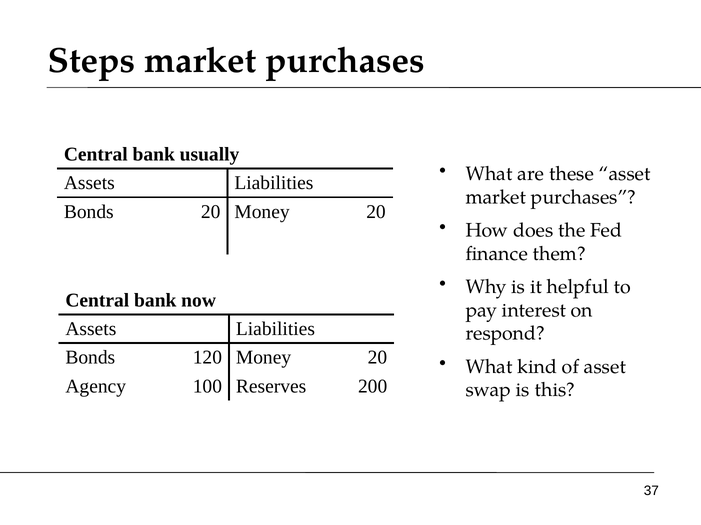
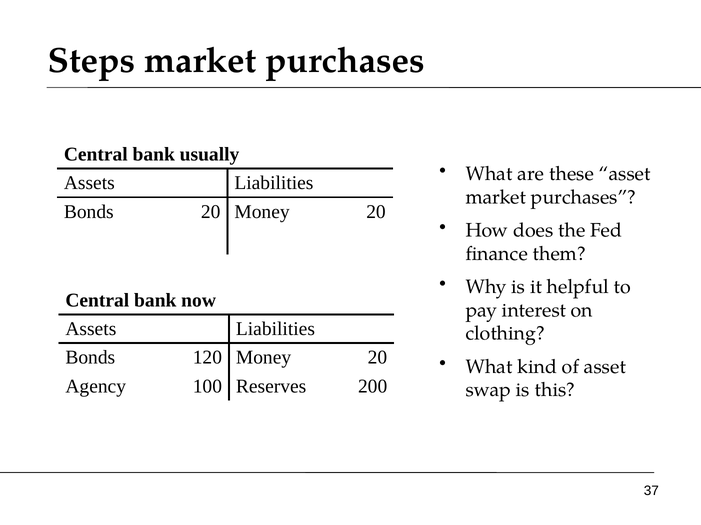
respond: respond -> clothing (505, 334)
